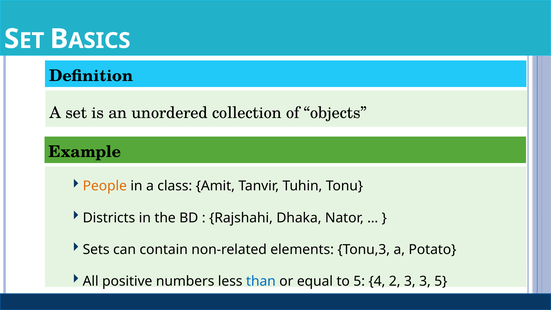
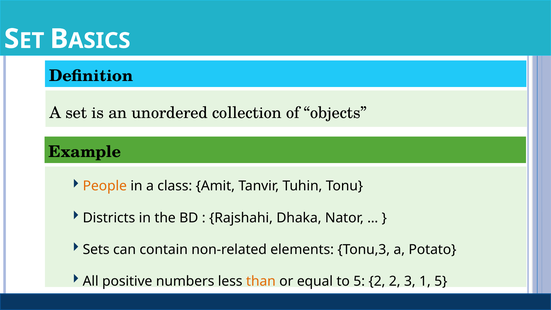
than colour: blue -> orange (261, 281)
5 4: 4 -> 2 (377, 281)
3 3: 3 -> 1 (425, 281)
